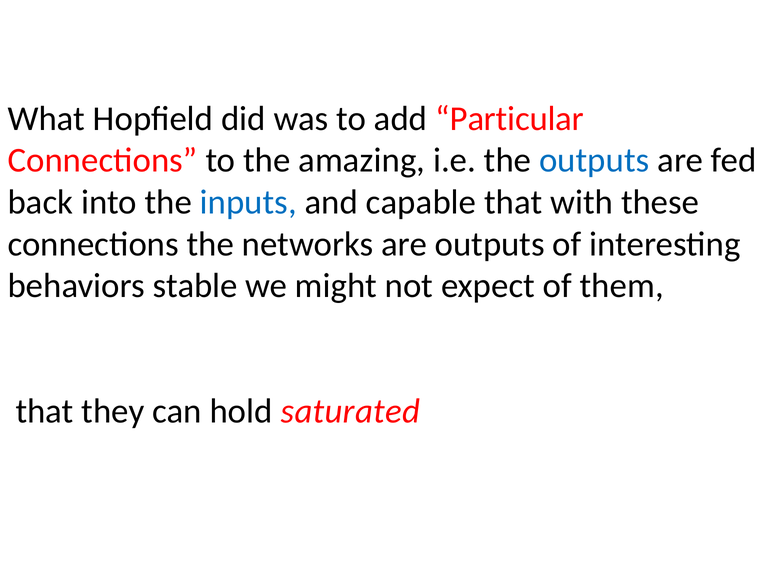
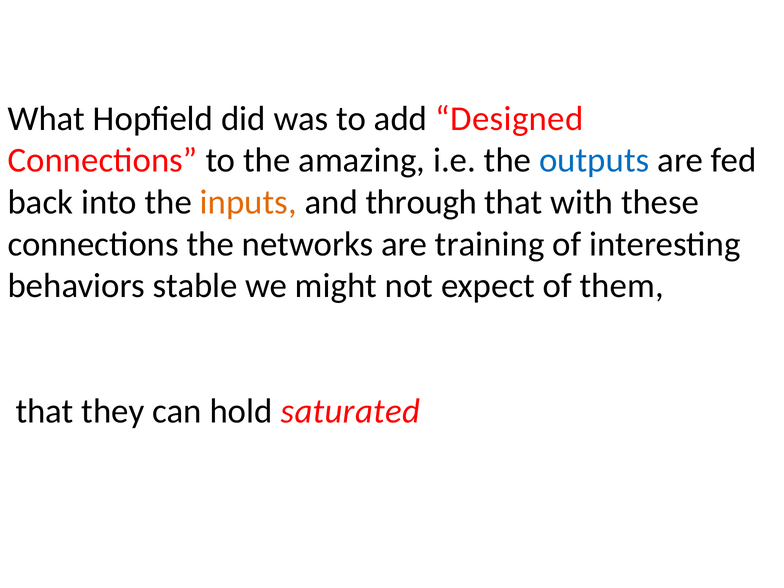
Particular: Particular -> Designed (509, 119)
inputs colour: blue -> orange (248, 202)
capable: capable -> through (421, 202)
are outputs: outputs -> training (490, 244)
